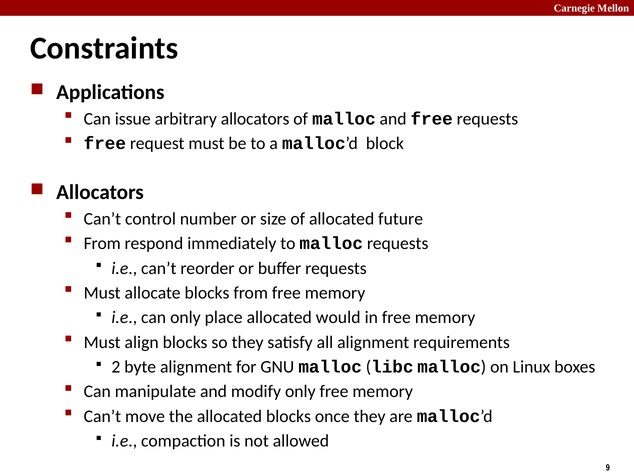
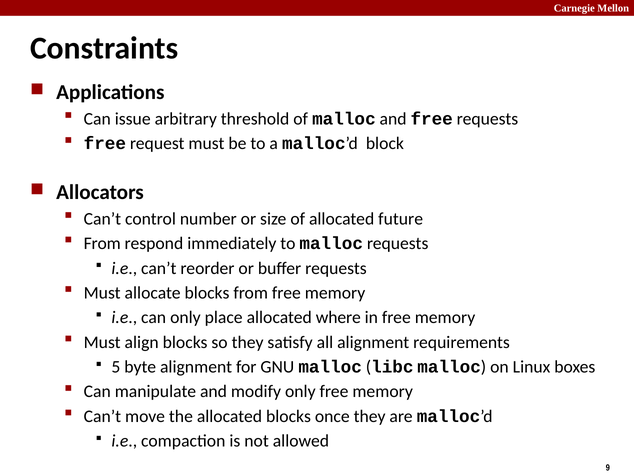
arbitrary allocators: allocators -> threshold (255, 119)
would: would -> where (338, 317)
2: 2 -> 5 (116, 367)
